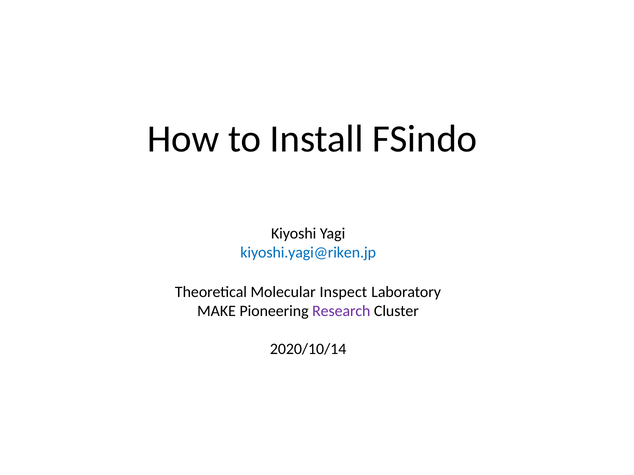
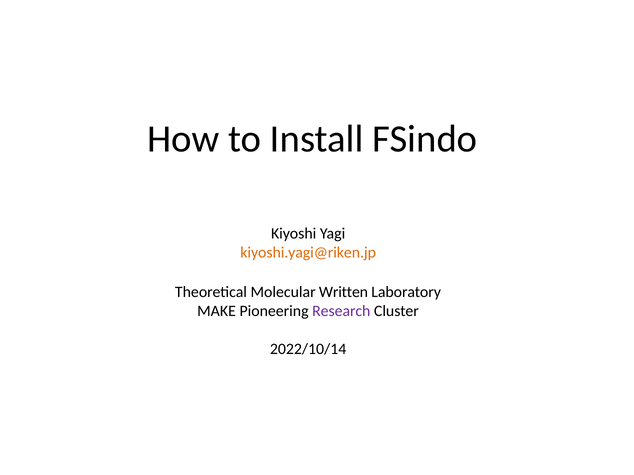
kiyoshi.yagi@riken.jp colour: blue -> orange (308, 253)
Inspect: Inspect -> Written (344, 293)
2020/10/14: 2020/10/14 -> 2022/10/14 (308, 350)
